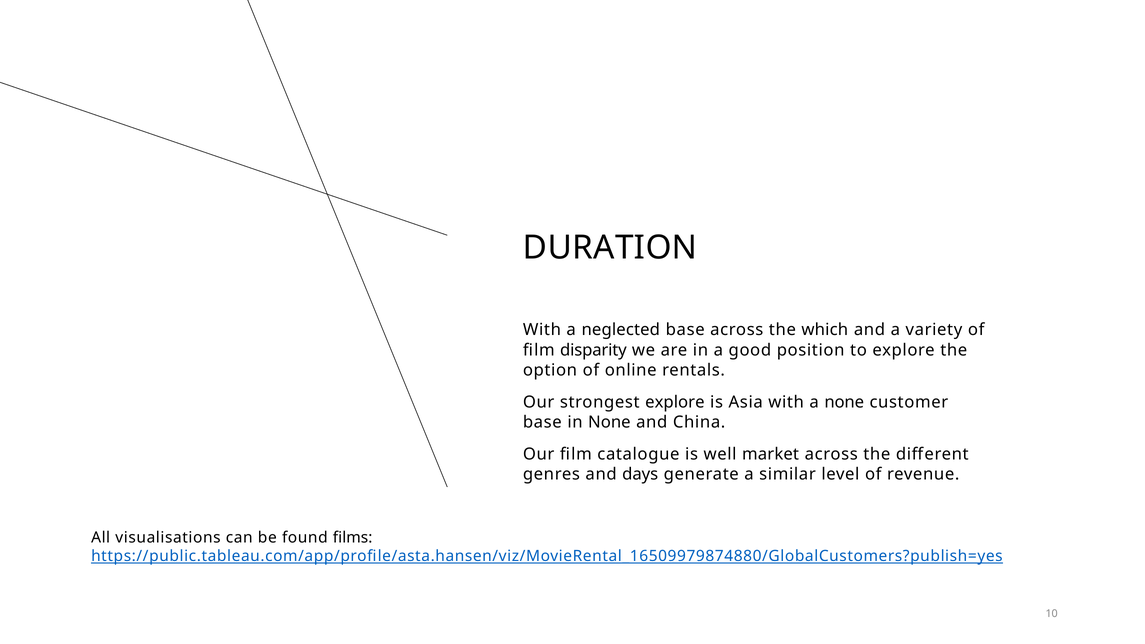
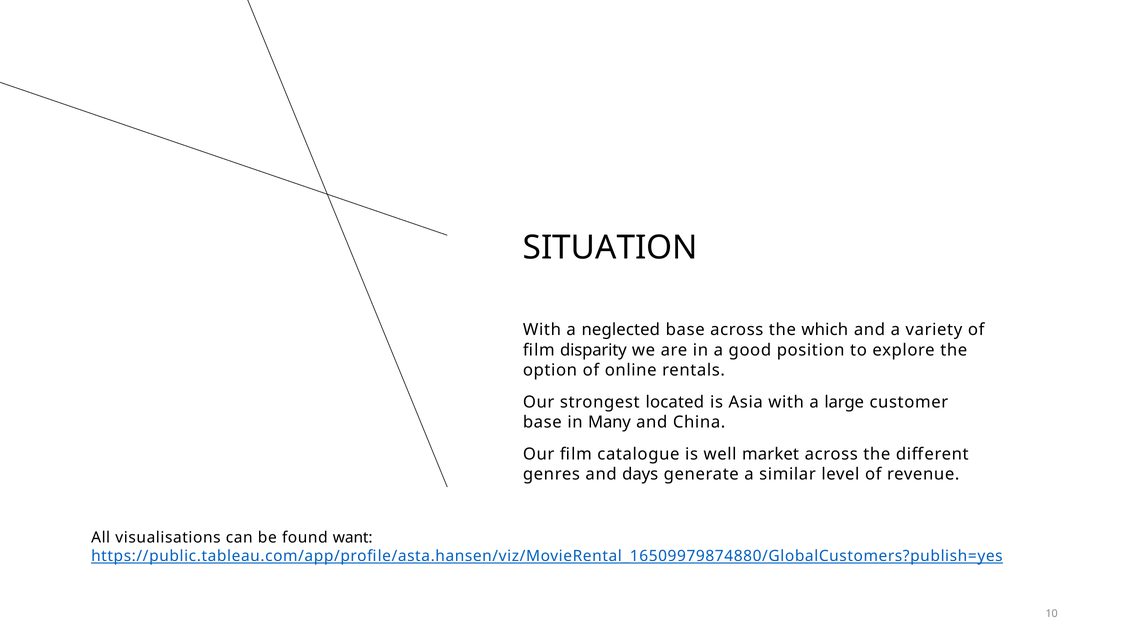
DURATION: DURATION -> SITUATION (610, 248)
strongest explore: explore -> located (675, 402)
a none: none -> large (844, 402)
in None: None -> Many (609, 422)
films: films -> want (353, 538)
